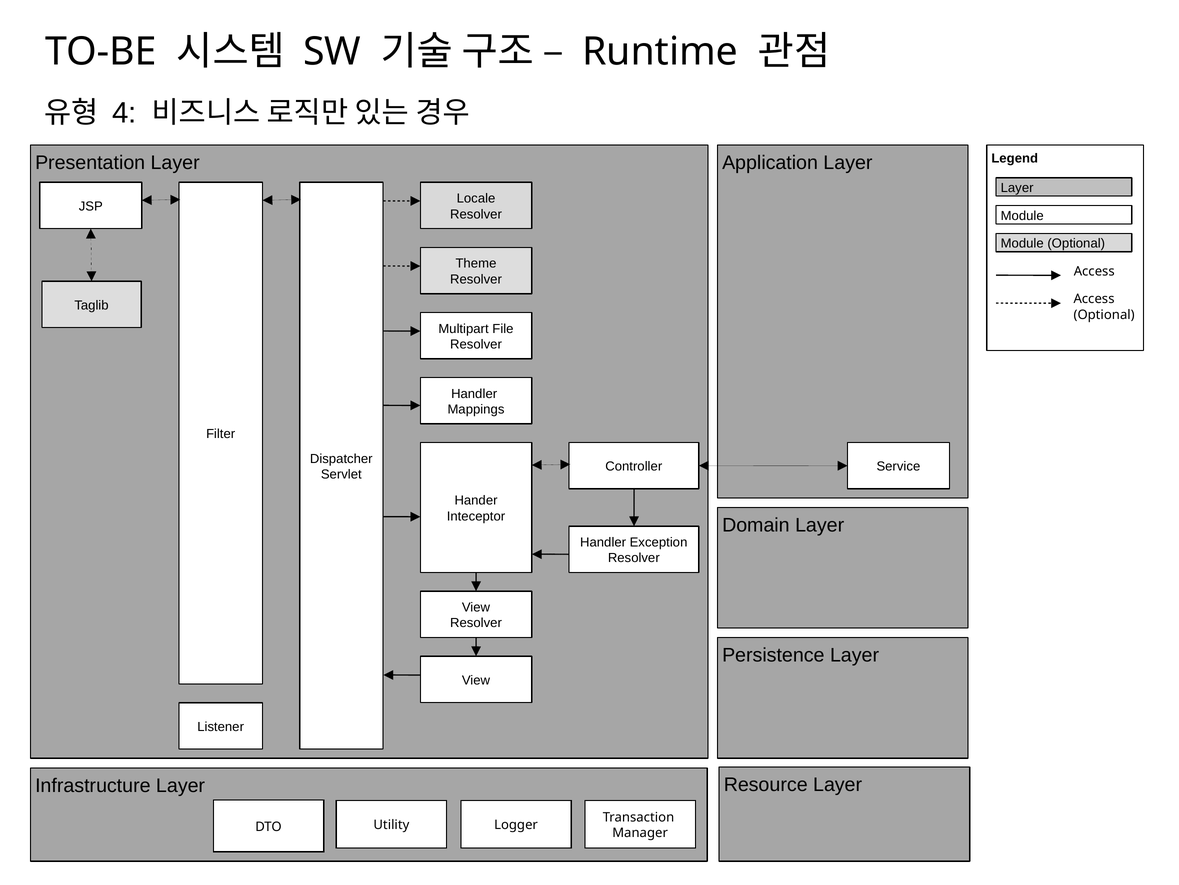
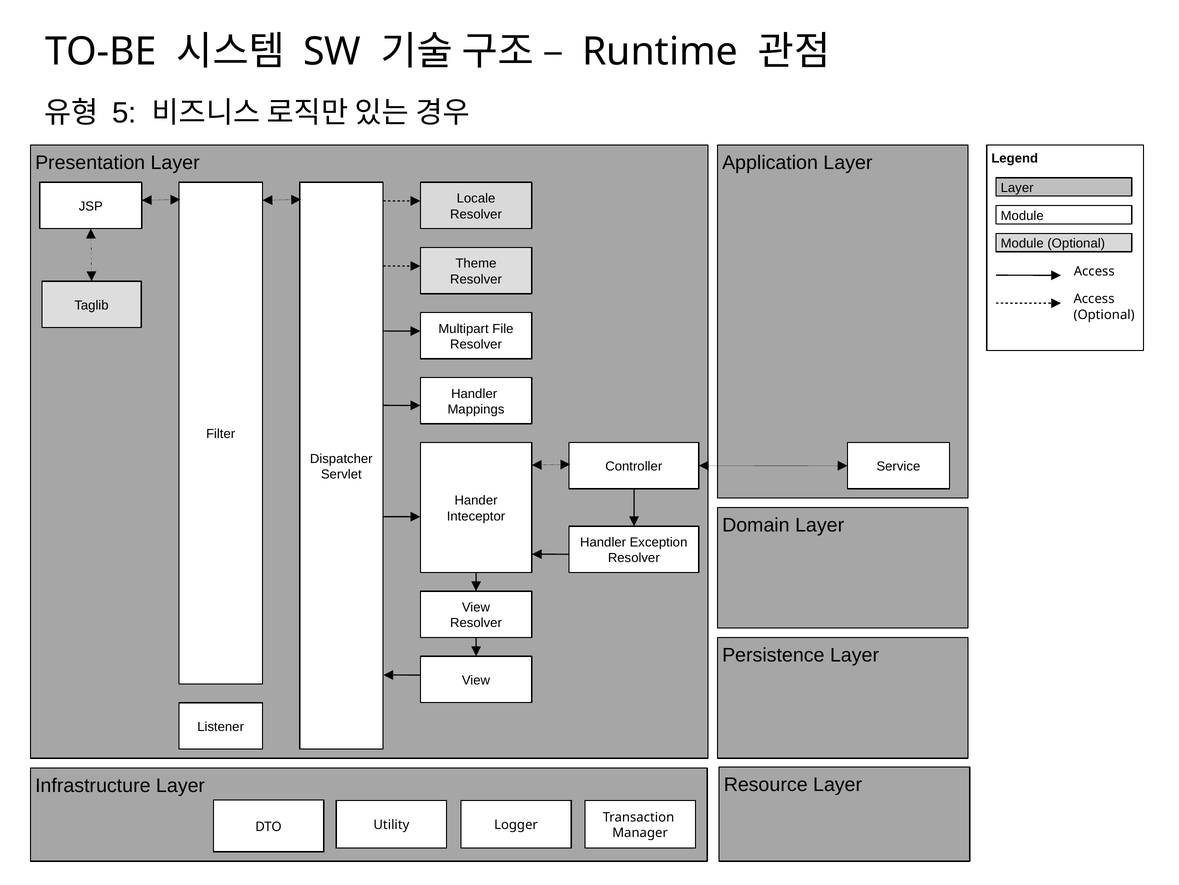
4: 4 -> 5 (124, 113)
